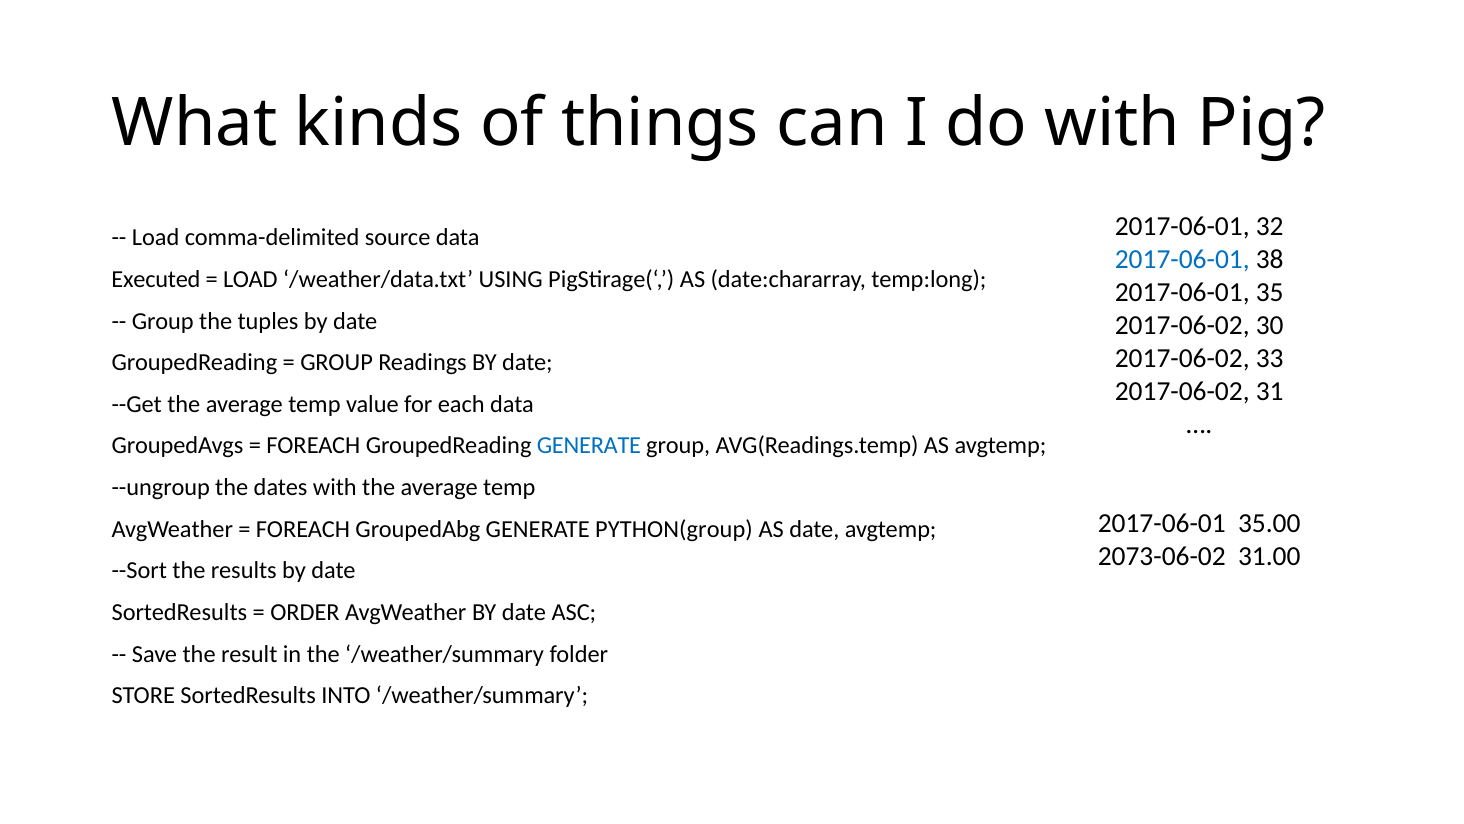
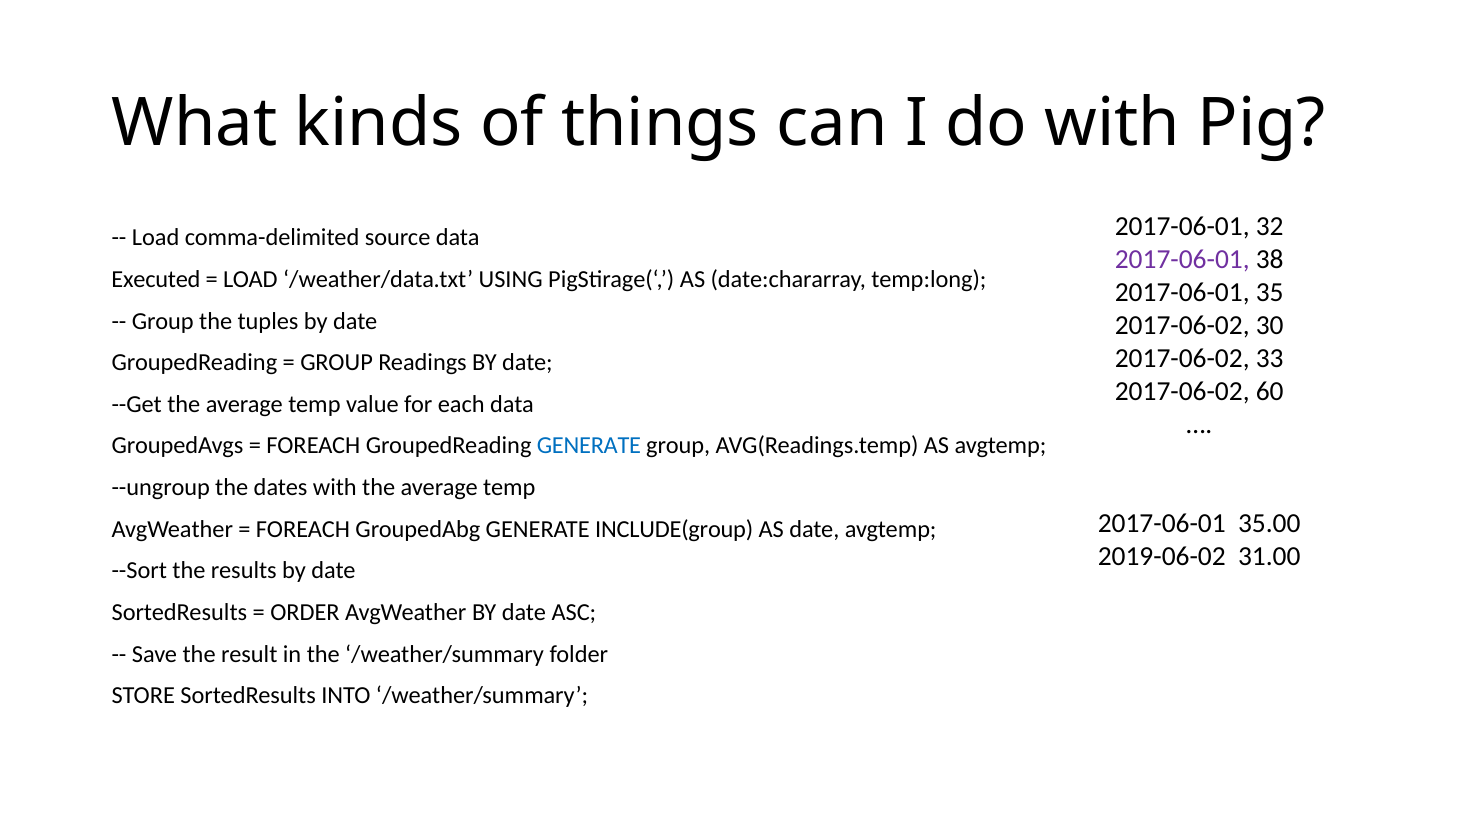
2017-06-01 colour: blue -> purple (1182, 260)
31: 31 -> 60 (1270, 391)
PYTHON(group: PYTHON(group -> INCLUDE(group (674, 529)
2073-06-02: 2073-06-02 -> 2019-06-02 (1162, 556)
